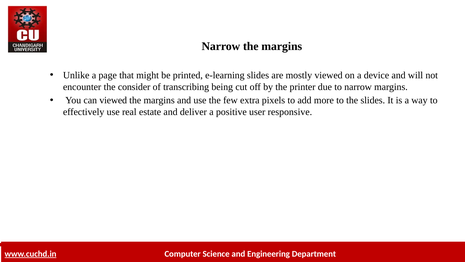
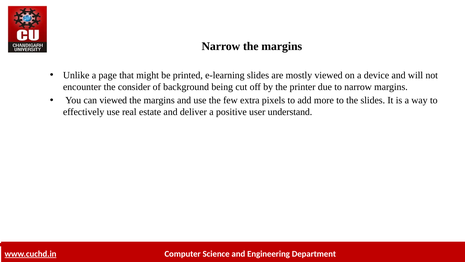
transcribing: transcribing -> background (186, 87)
responsive: responsive -> understand (290, 112)
